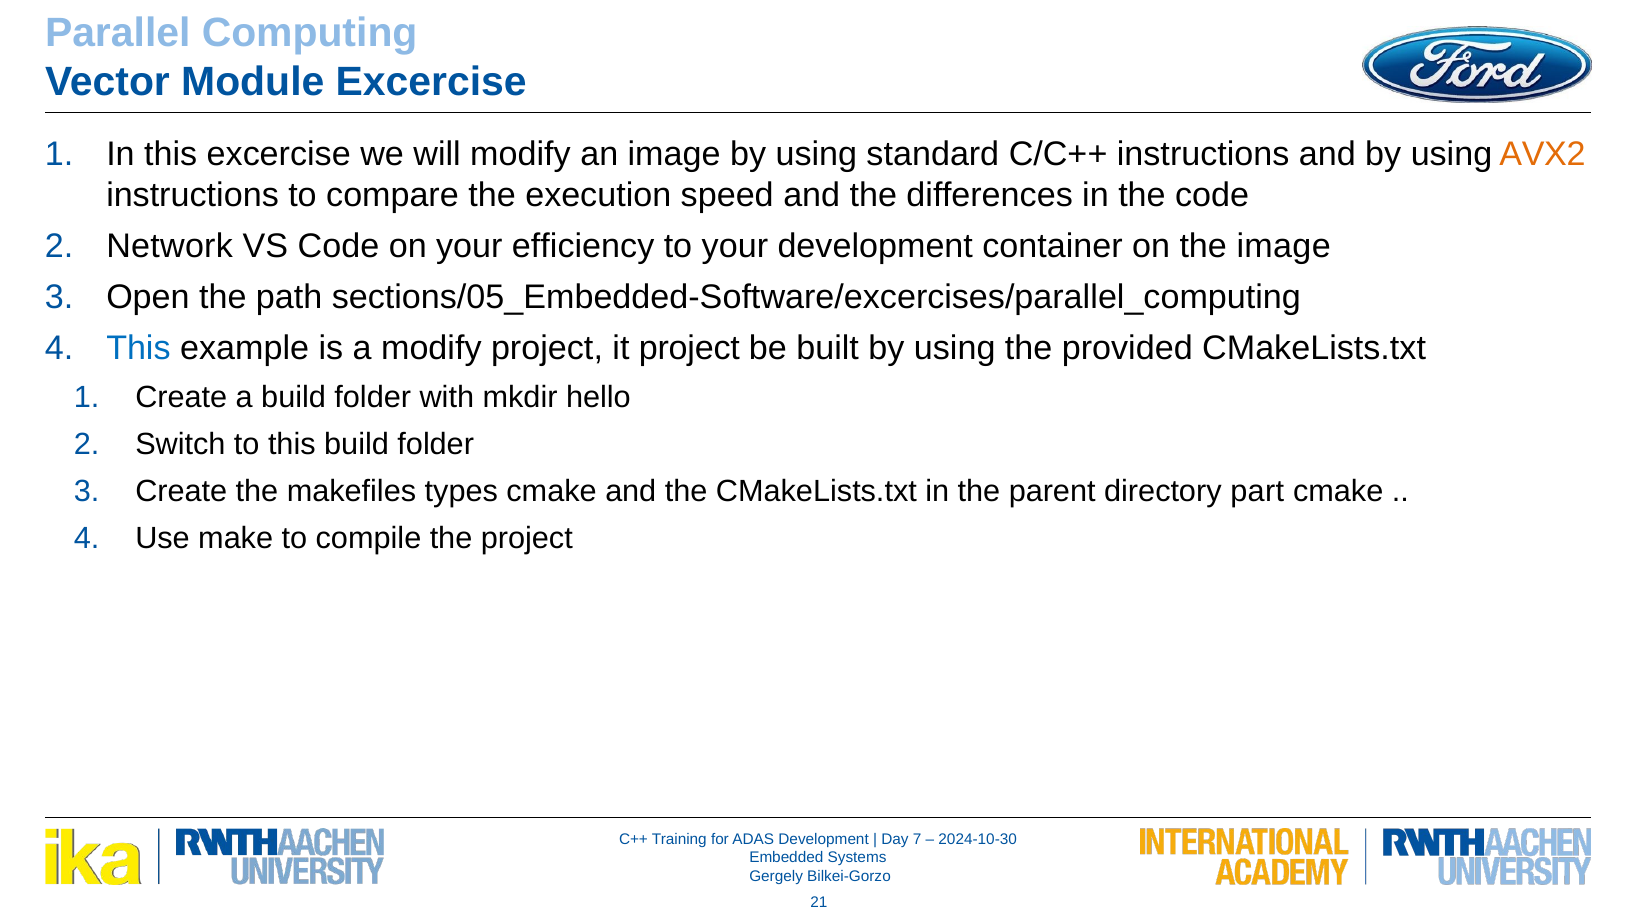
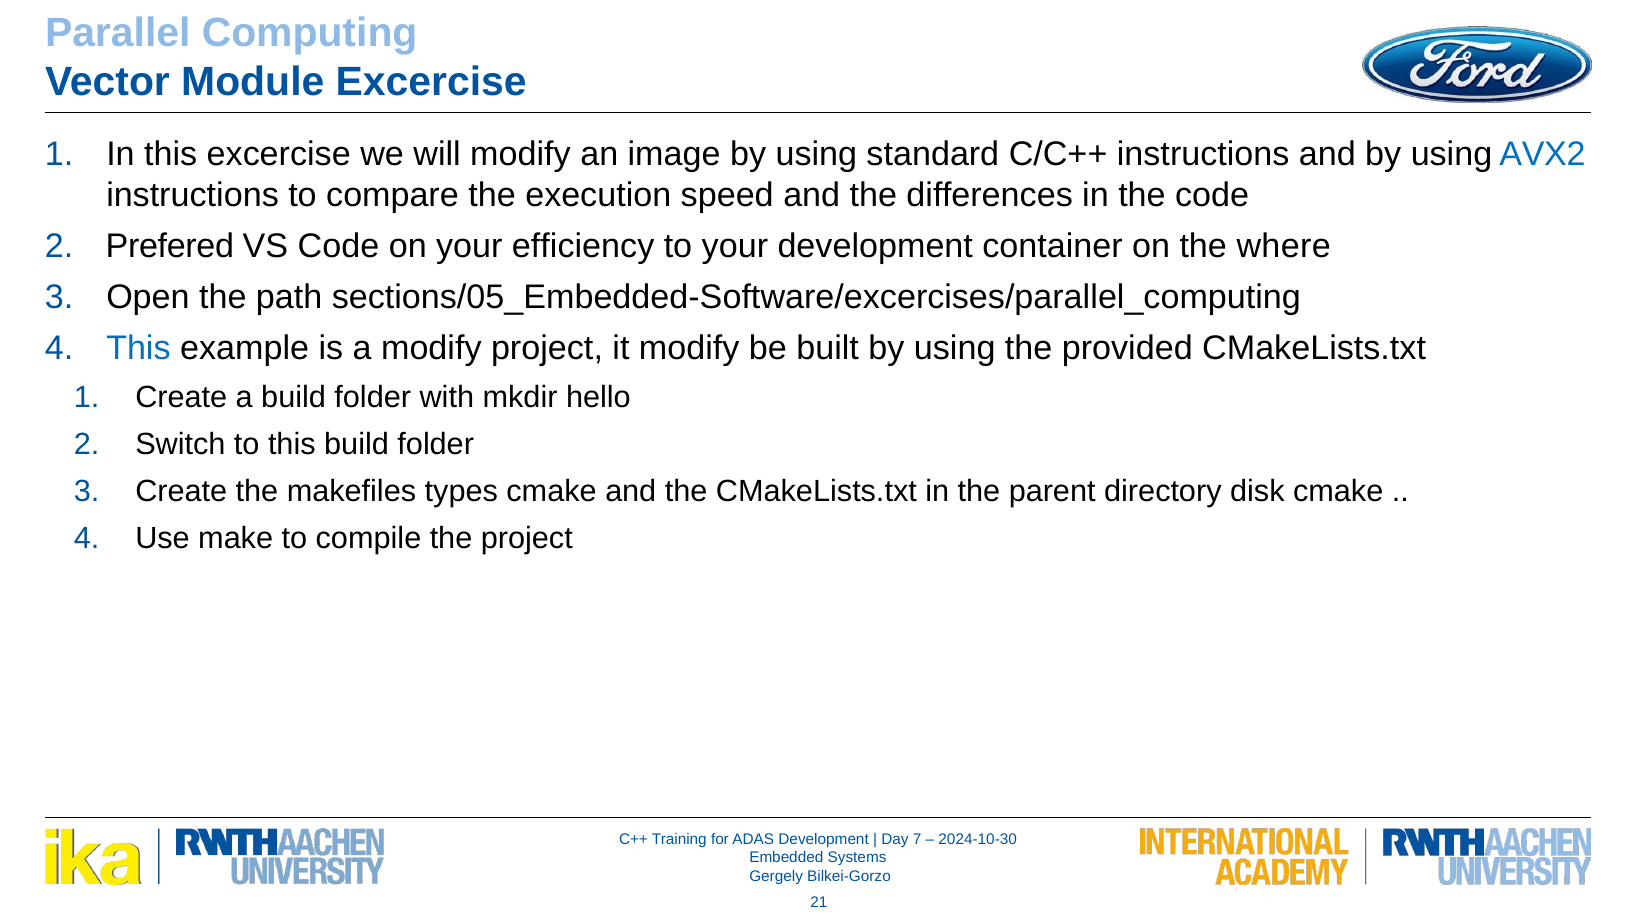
AVX2 colour: orange -> blue (1542, 154)
Network: Network -> Prefered (170, 247)
the image: image -> where (1284, 247)
it project: project -> modify (689, 349)
part: part -> disk (1257, 492)
